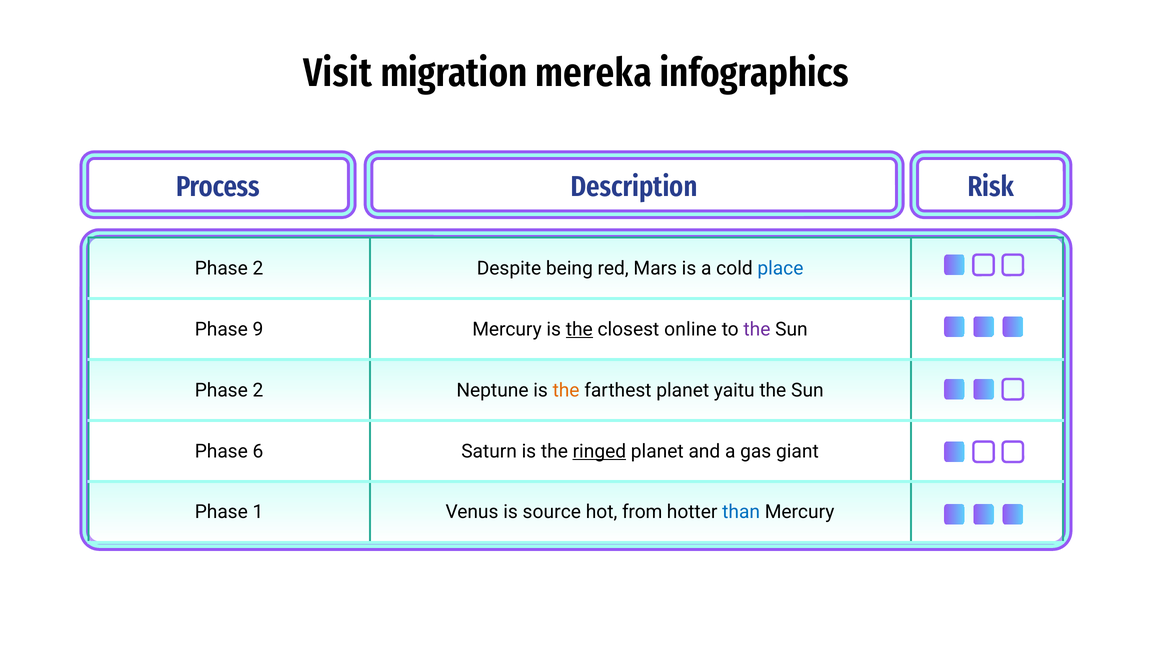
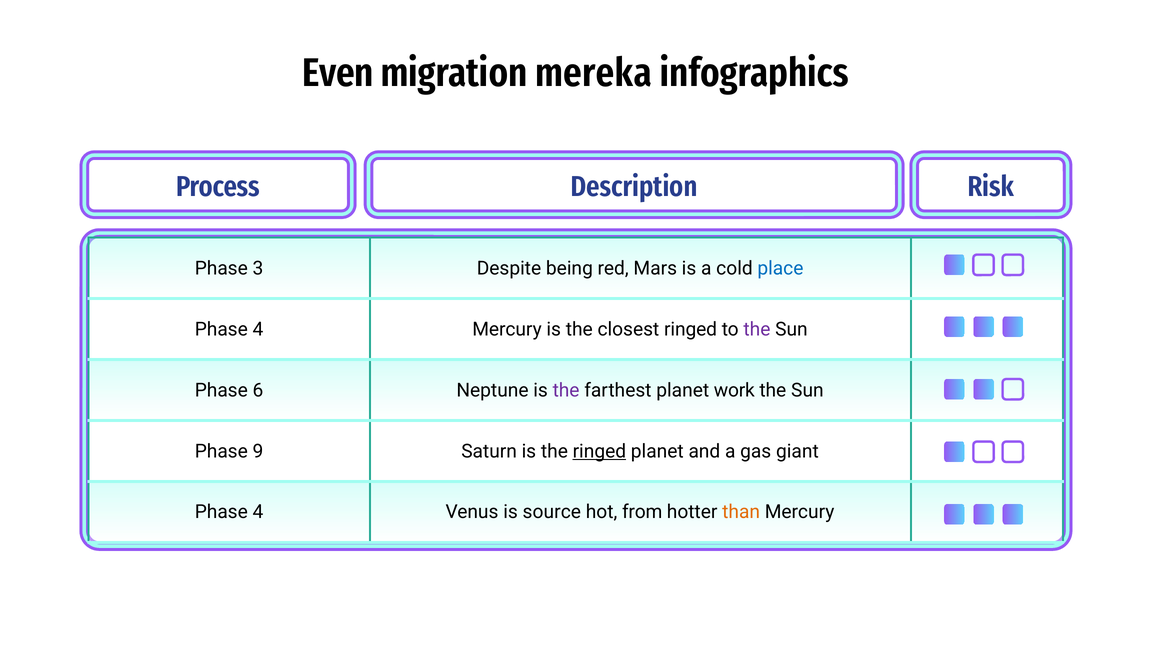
Visit: Visit -> Even (338, 73)
2: 2 -> 3 (258, 268)
9: 9 -> 4 (258, 329)
the underline: present -> none (579, 329)
closest online: online -> ringed (691, 329)
2: 2 -> 6 (258, 390)
the colour: orange -> purple (566, 390)
yaitu: yaitu -> work (734, 390)
6: 6 -> 9 (258, 451)
1: 1 -> 4 (258, 512)
than colour: blue -> orange (741, 512)
